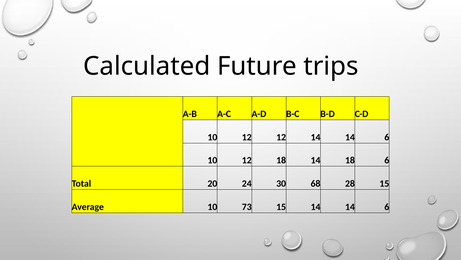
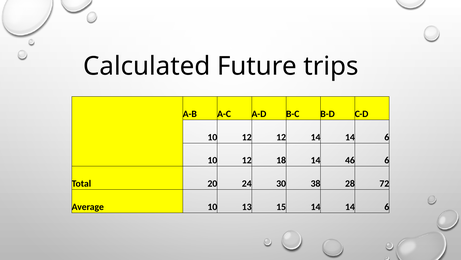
14 18: 18 -> 46 (350, 160)
68: 68 -> 38 (316, 183)
28 15: 15 -> 72 (384, 183)
73: 73 -> 13 (247, 206)
